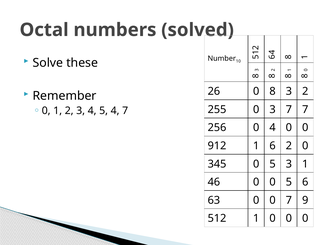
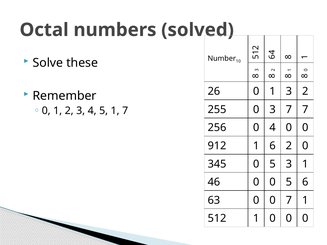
26 0 8: 8 -> 1 (273, 91)
4 5 4: 4 -> 1 (115, 111)
7 9: 9 -> 1 (305, 200)
